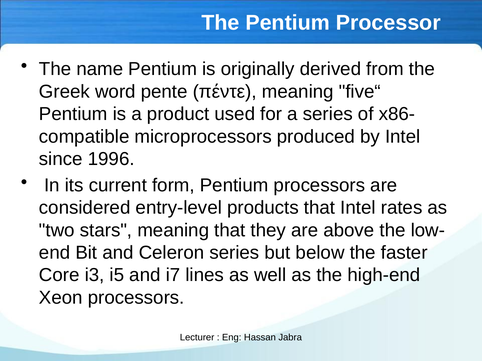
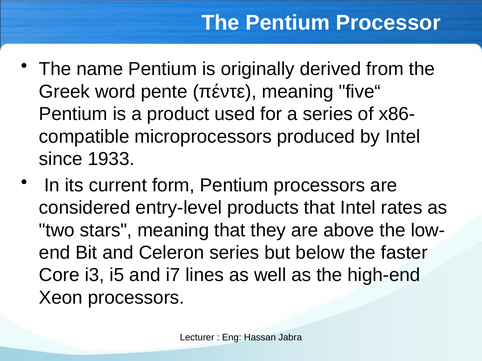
1996: 1996 -> 1933 (111, 159)
